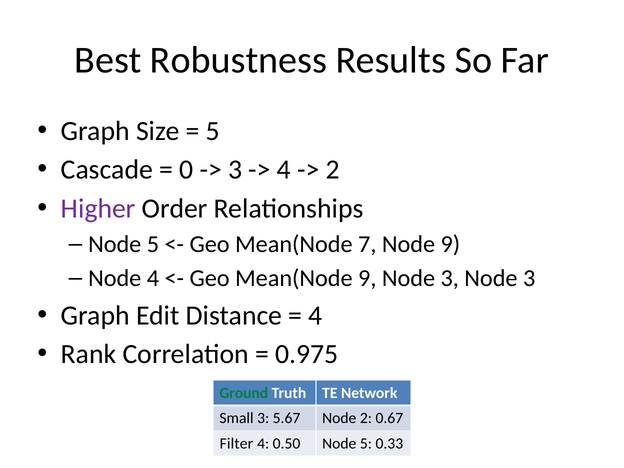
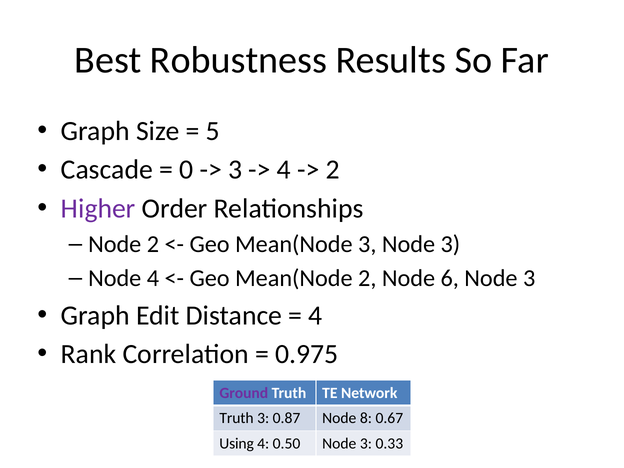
5: 5 -> 2 (153, 244)
Mean(Node 7: 7 -> 3 (367, 244)
9: 9 -> 3 (450, 244)
Mean(Node 9: 9 -> 2 (367, 278)
3: 3 -> 6 (450, 278)
Ground colour: green -> purple (244, 393)
Small: Small -> Truth (237, 418)
5.67: 5.67 -> 0.87 (287, 418)
Node 2: 2 -> 8 (366, 418)
Filter: Filter -> Using (237, 444)
0.50 Node 5: 5 -> 3 (366, 444)
